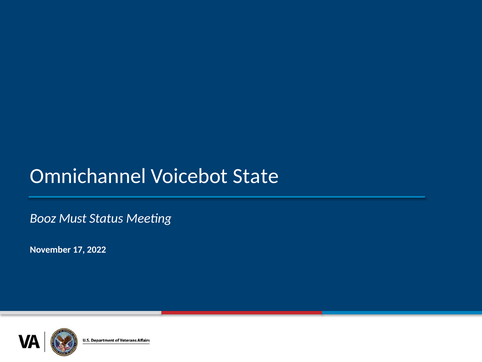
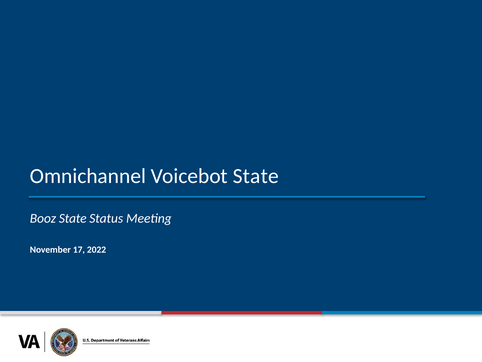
Booz Must: Must -> State (73, 218)
